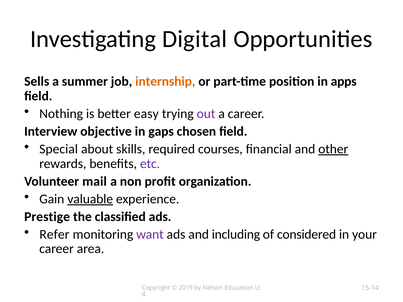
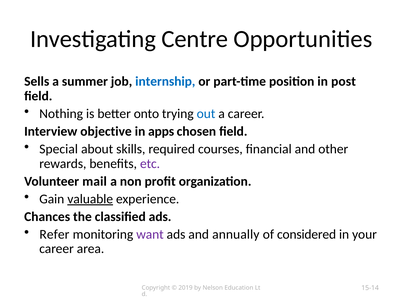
Digital: Digital -> Centre (195, 39)
internship colour: orange -> blue (165, 82)
apps: apps -> post (344, 82)
easy: easy -> onto (146, 114)
out colour: purple -> blue (206, 114)
gaps: gaps -> apps (161, 131)
other underline: present -> none (333, 149)
Prestige: Prestige -> Chances (47, 217)
including: including -> annually (236, 235)
